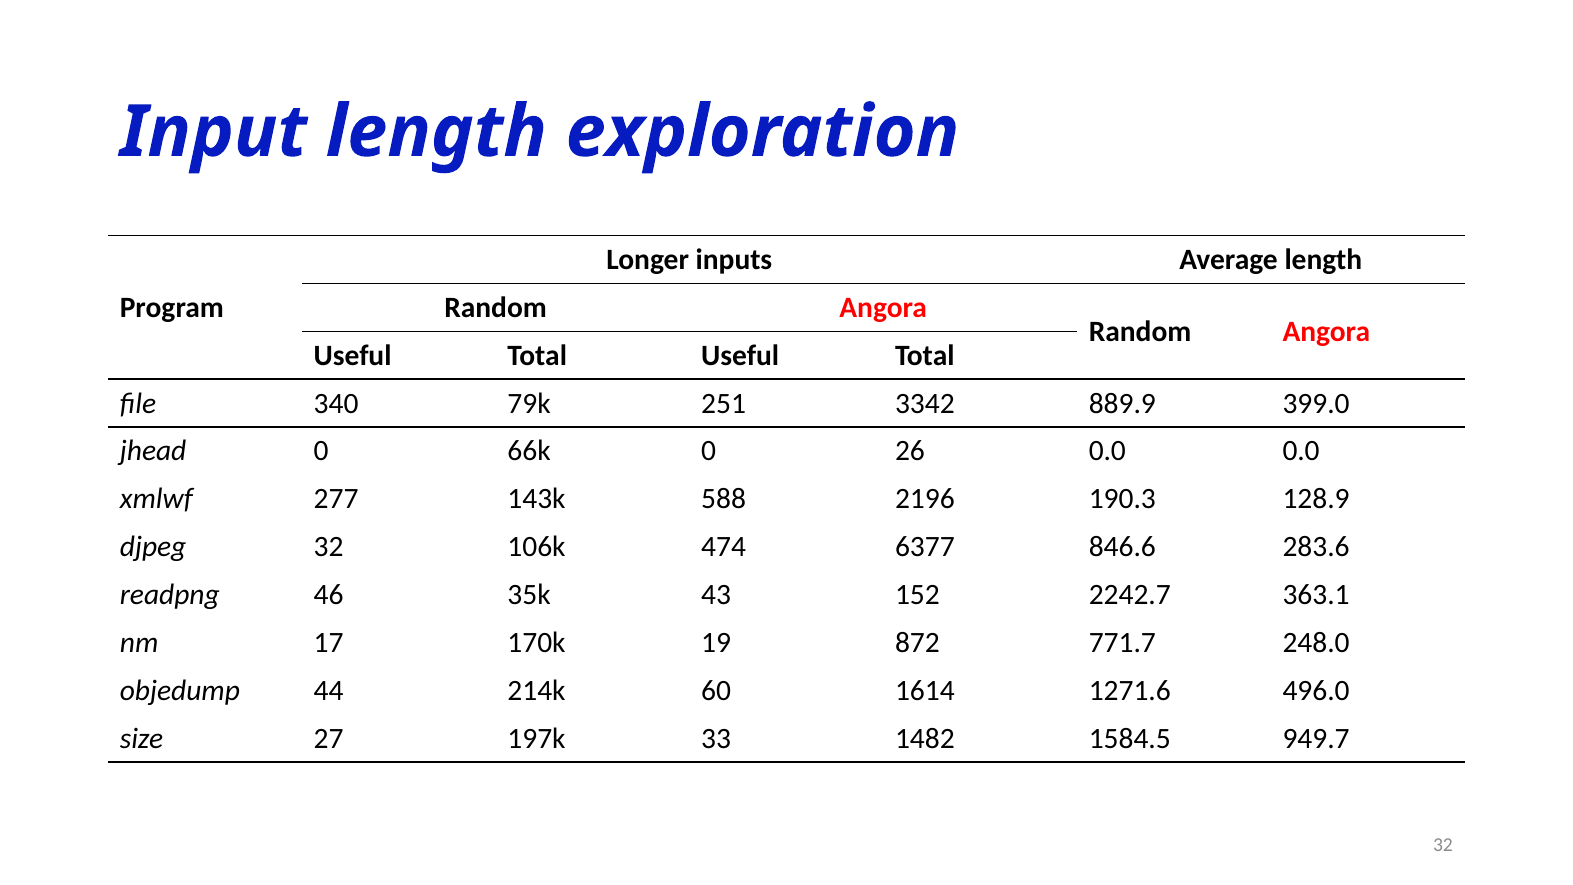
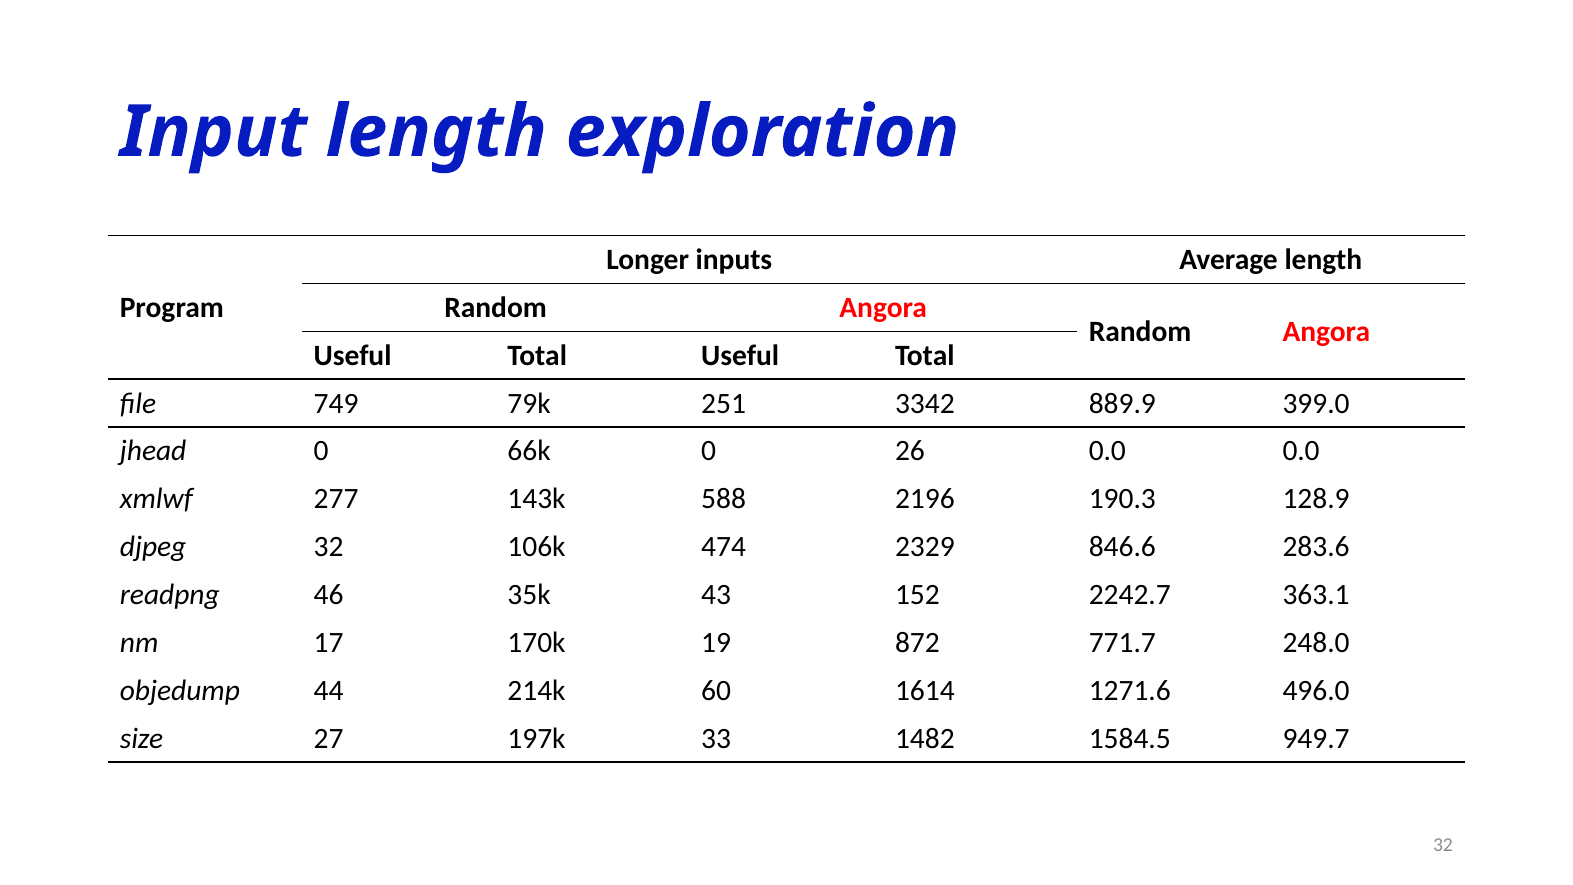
340: 340 -> 749 (336, 403)
6377: 6377 -> 2329 (925, 547)
